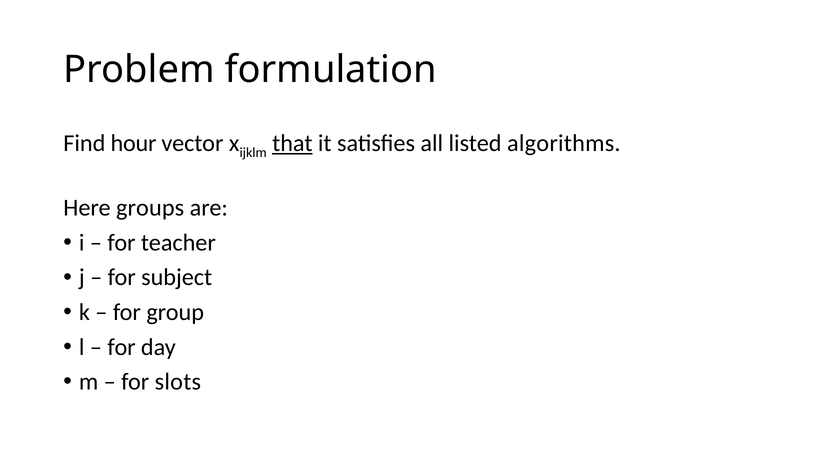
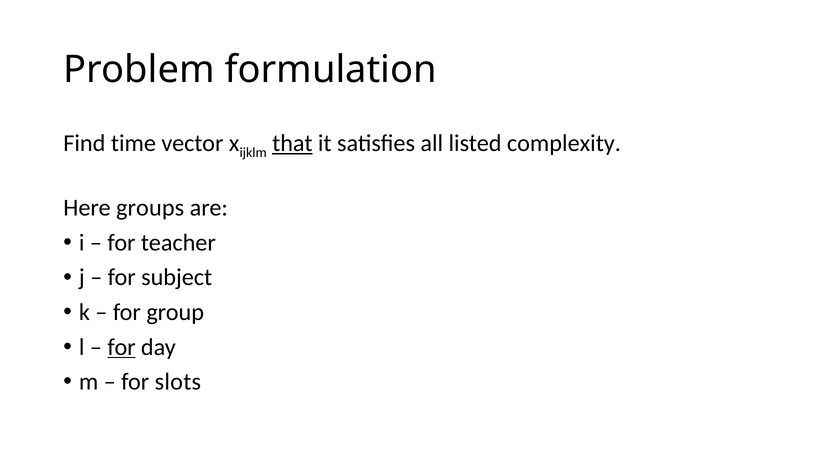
hour: hour -> time (133, 143)
algorithms: algorithms -> complexity (564, 143)
for underline: none -> present (122, 347)
